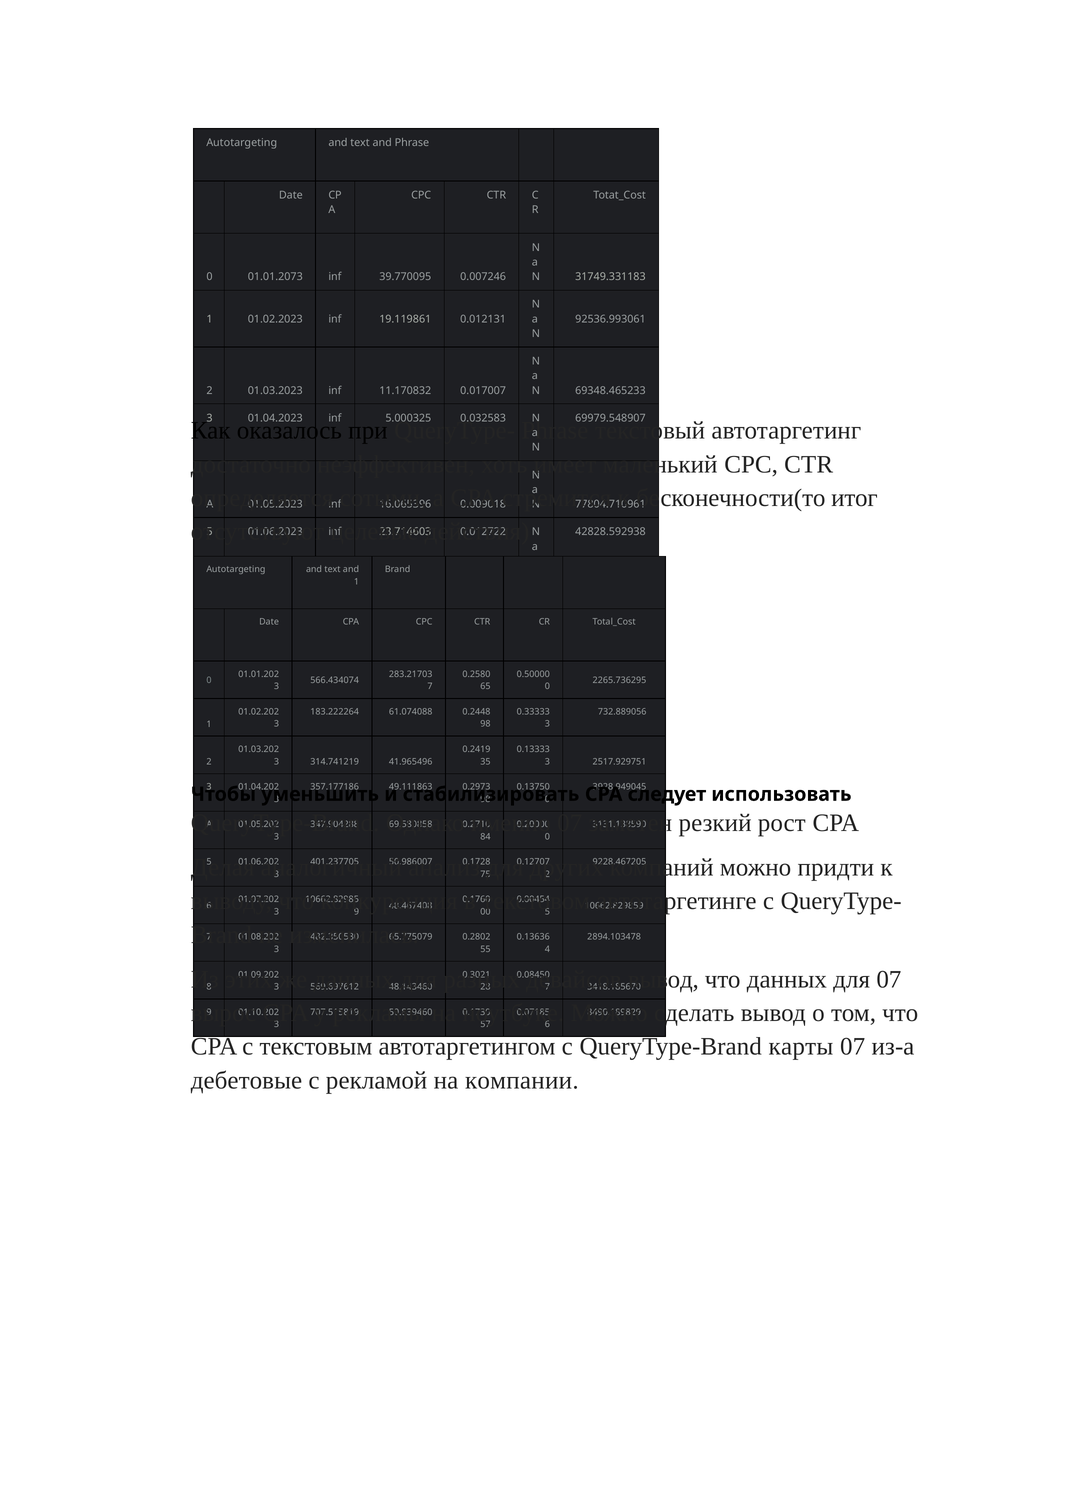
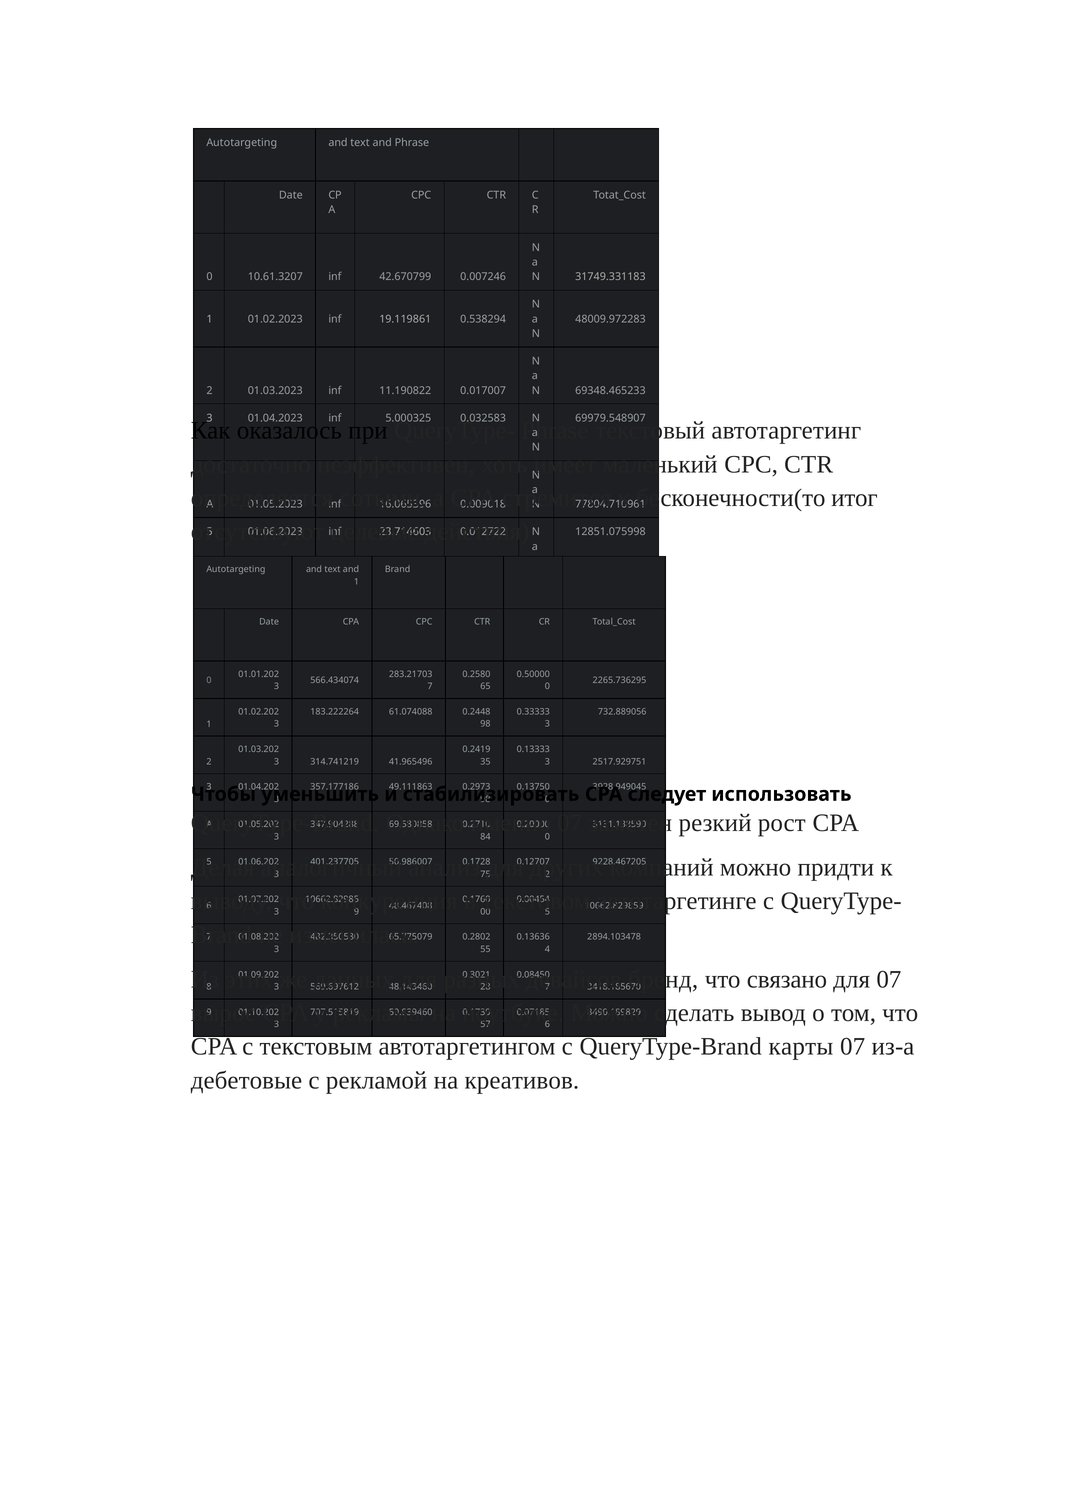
01.01.2073: 01.01.2073 -> 10.61.3207 (275, 277)
39.770095: 39.770095 -> 42.670799 (405, 277)
0.012131: 0.012131 -> 0.538294 (483, 319)
92536.993061: 92536.993061 -> 48009.972283 (610, 319)
11.170832: 11.170832 -> 11.190822 (405, 390)
42828.592938: 42828.592938 -> 12851.075998 (610, 532)
вывод: вывод -> бренд (663, 979)
что данных: данных -> связано (787, 979)
компании: компании -> креативов (522, 1080)
